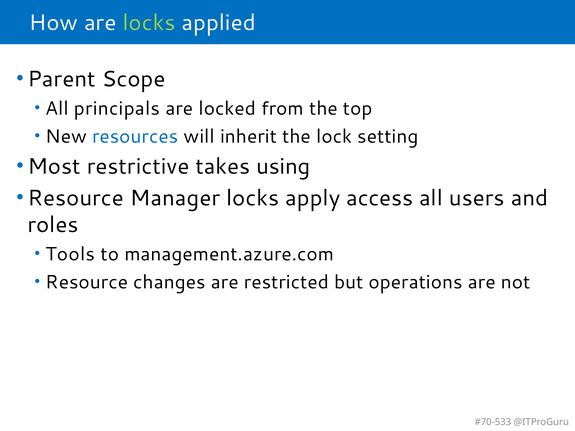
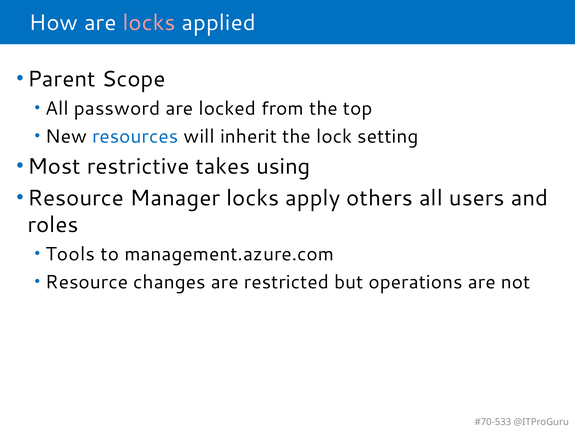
locks colour: light green -> pink (149, 23)
principals: principals -> password (117, 109)
access: access -> others (380, 198)
